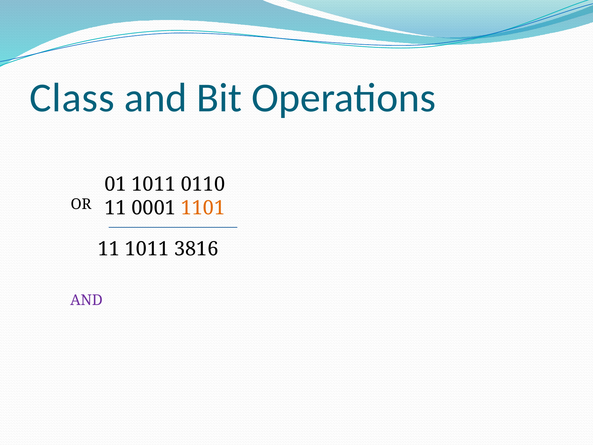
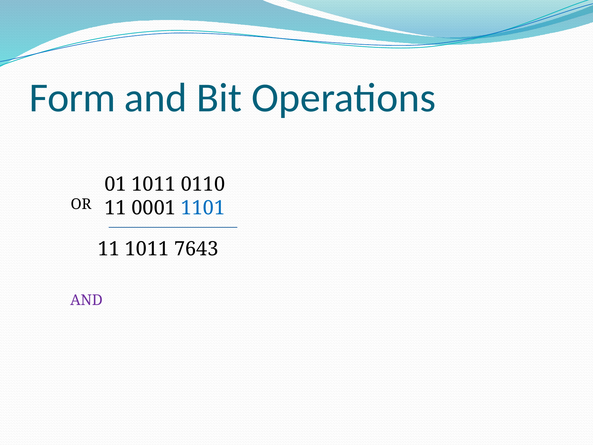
Class: Class -> Form (72, 98)
1101 colour: orange -> blue (203, 208)
3816: 3816 -> 7643 (196, 249)
